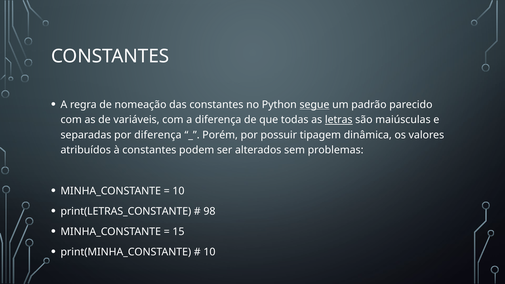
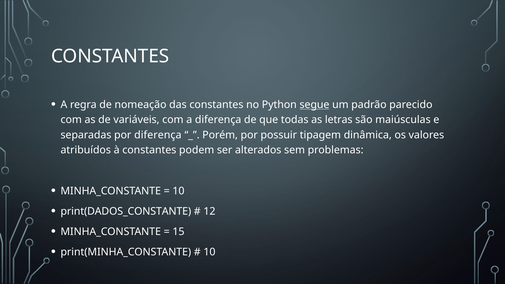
letras underline: present -> none (339, 120)
print(LETRAS_CONSTANTE: print(LETRAS_CONSTANTE -> print(DADOS_CONSTANTE (126, 211)
98: 98 -> 12 (209, 211)
